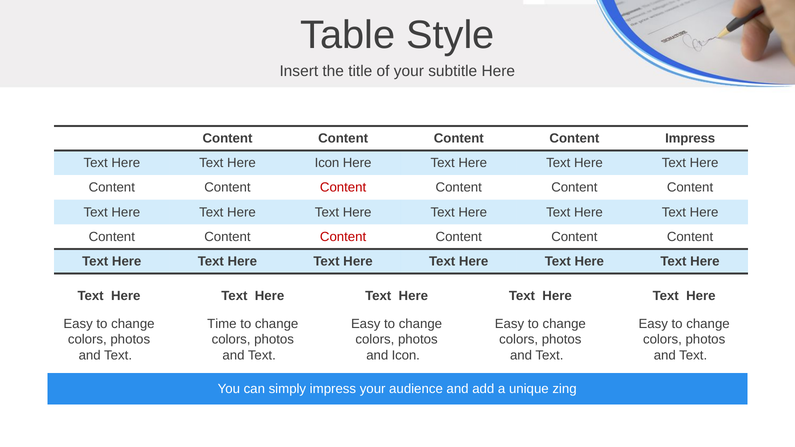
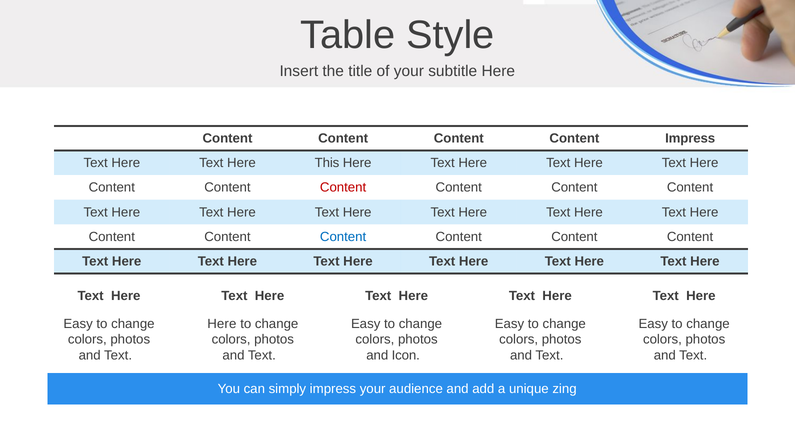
Here Icon: Icon -> This (327, 163)
Content colour: red -> blue (343, 237)
Time: Time -> Here (222, 324)
